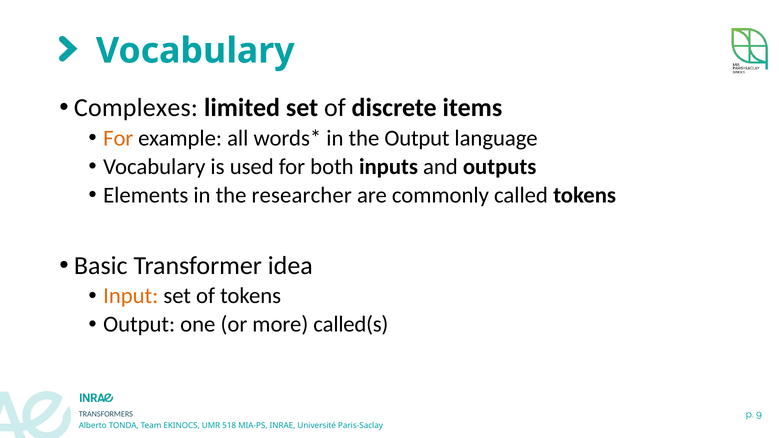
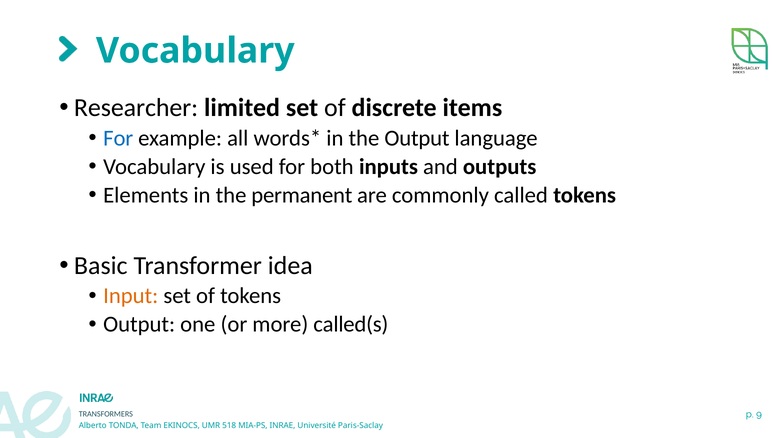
Complexes: Complexes -> Researcher (136, 108)
For colour: orange -> blue (118, 138)
researcher: researcher -> permanent (302, 195)
